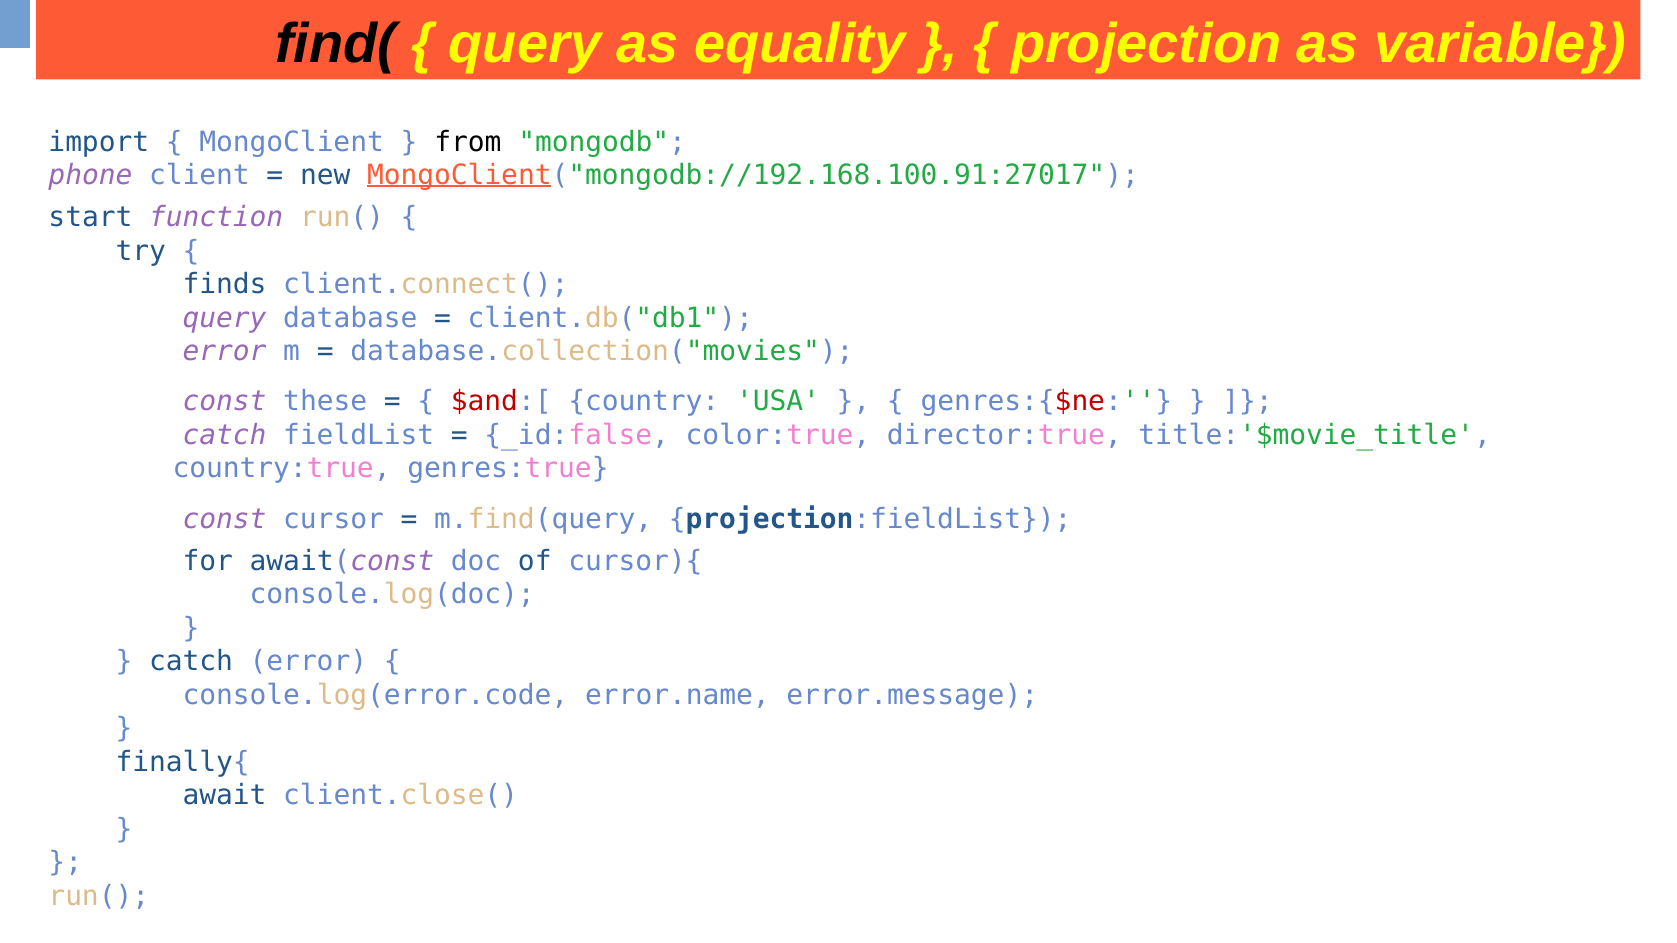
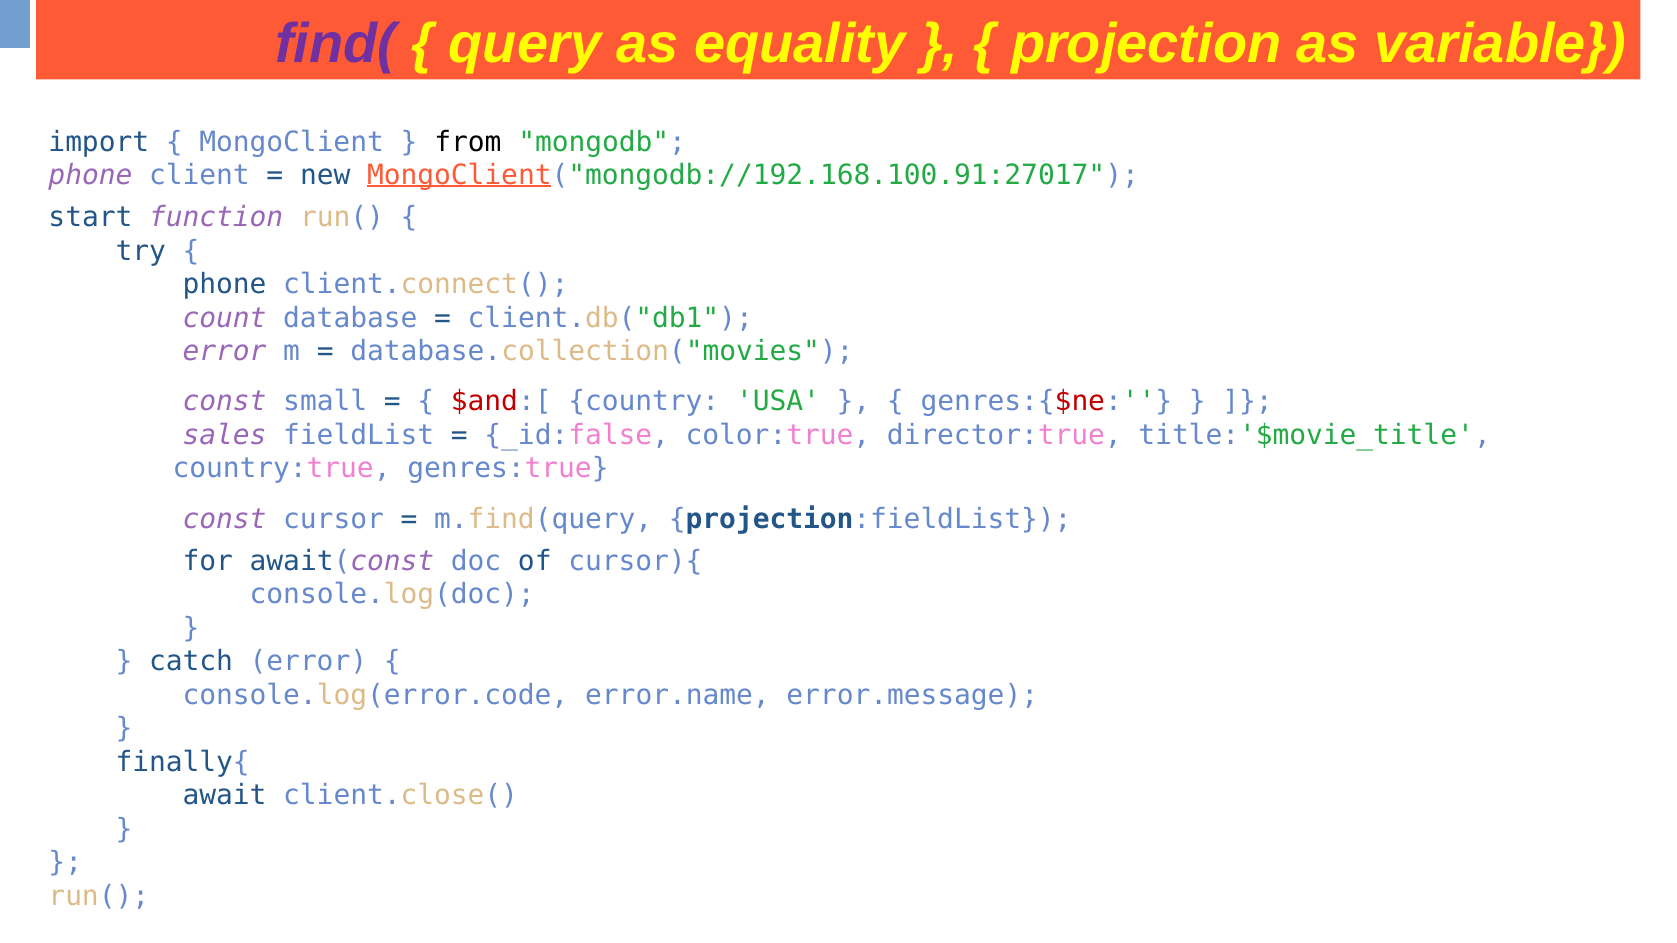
find( colour: black -> purple (336, 44)
finds: finds -> phone (225, 285)
query: query -> count (225, 318)
these: these -> small (325, 402)
catch: catch -> sales (225, 435)
